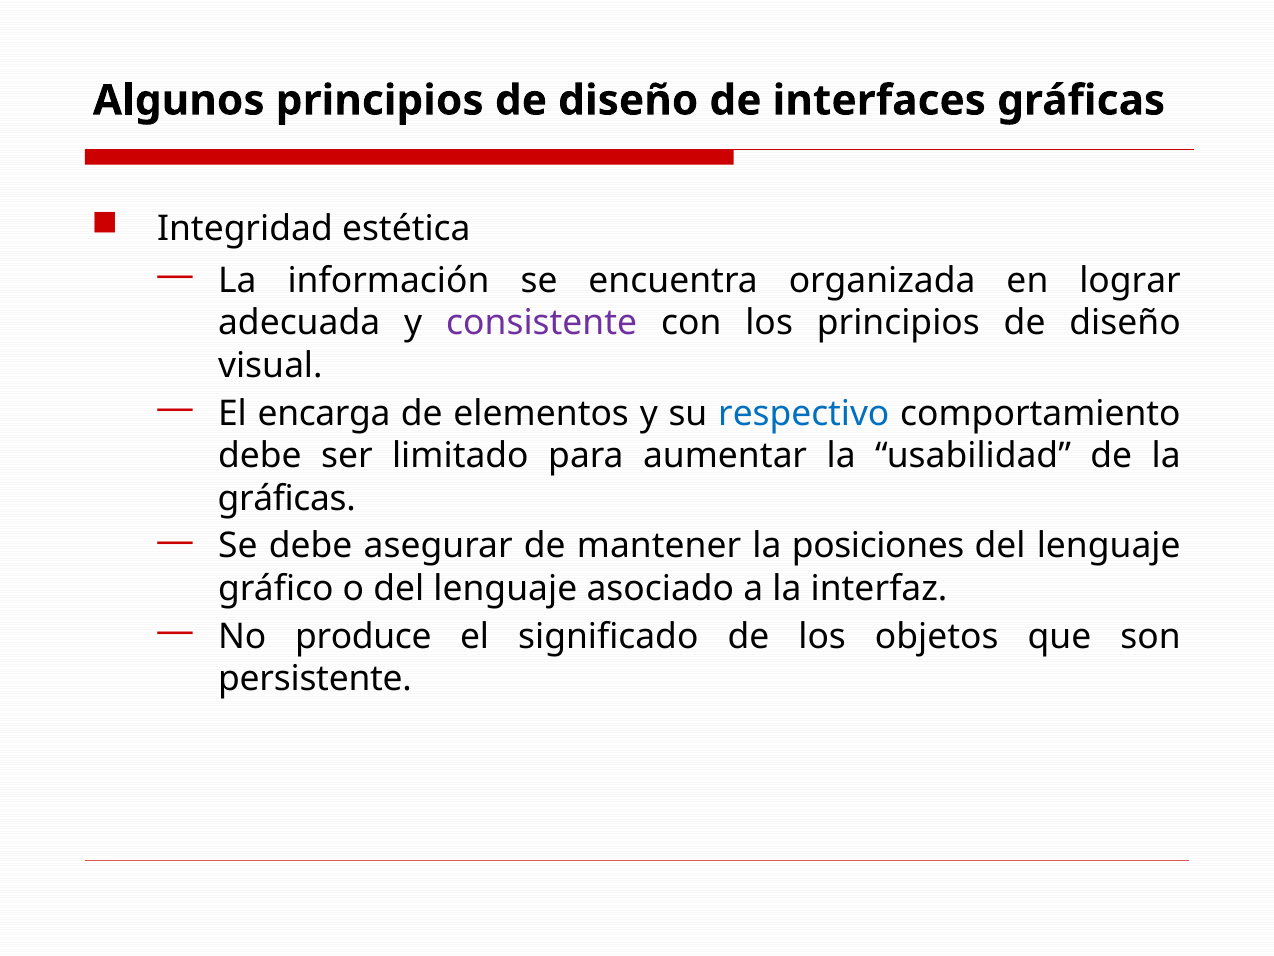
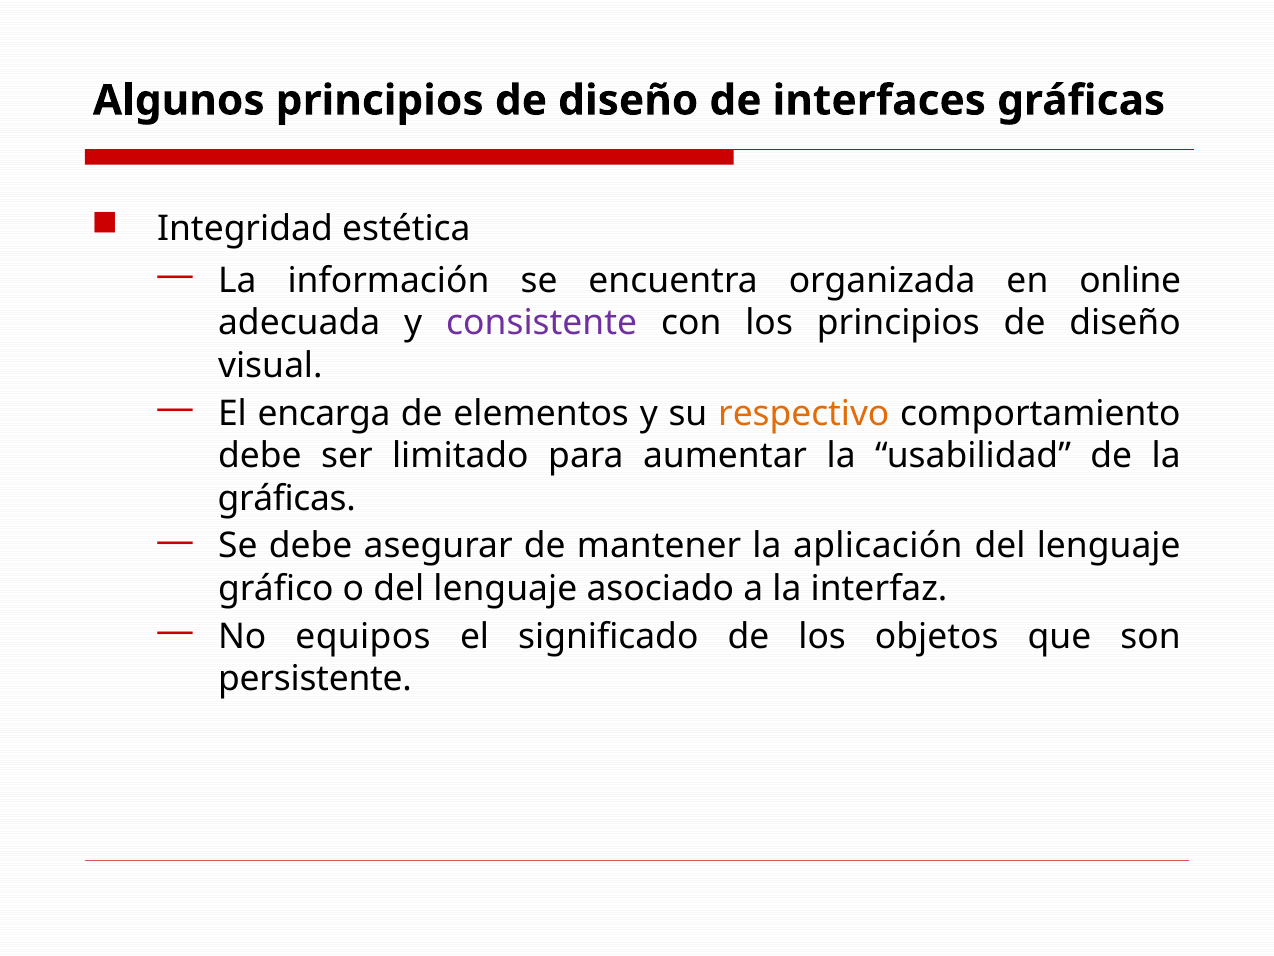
lograr: lograr -> online (1130, 280)
respectivo colour: blue -> orange (804, 413)
posiciones: posiciones -> aplicación (878, 546)
produce: produce -> equipos (363, 636)
